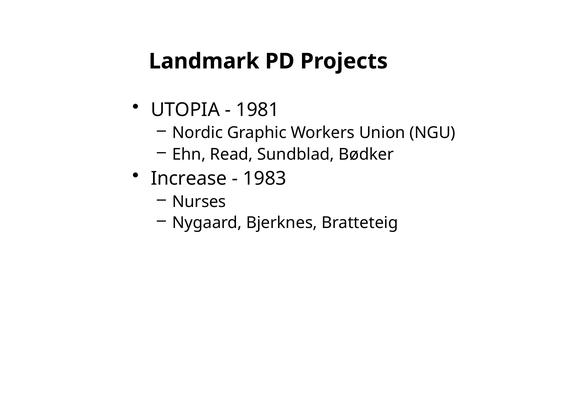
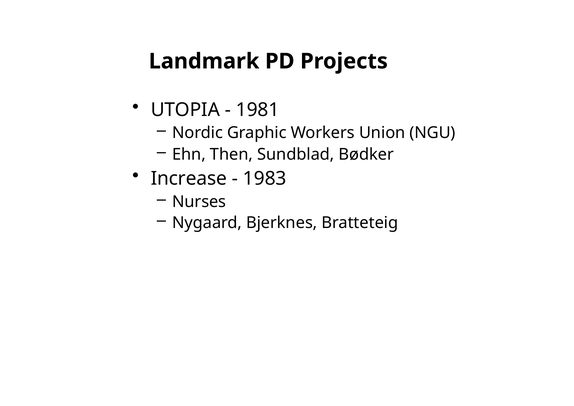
Read: Read -> Then (231, 154)
